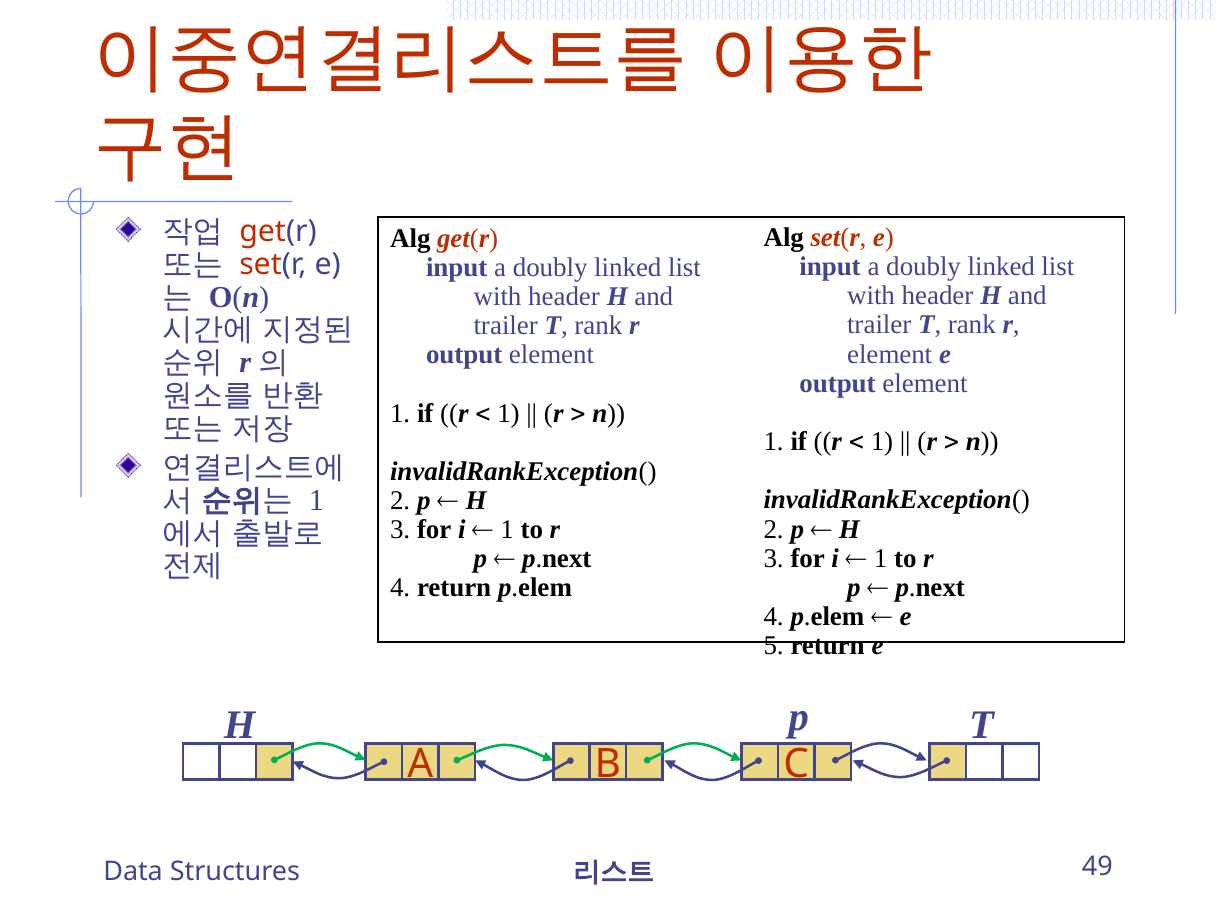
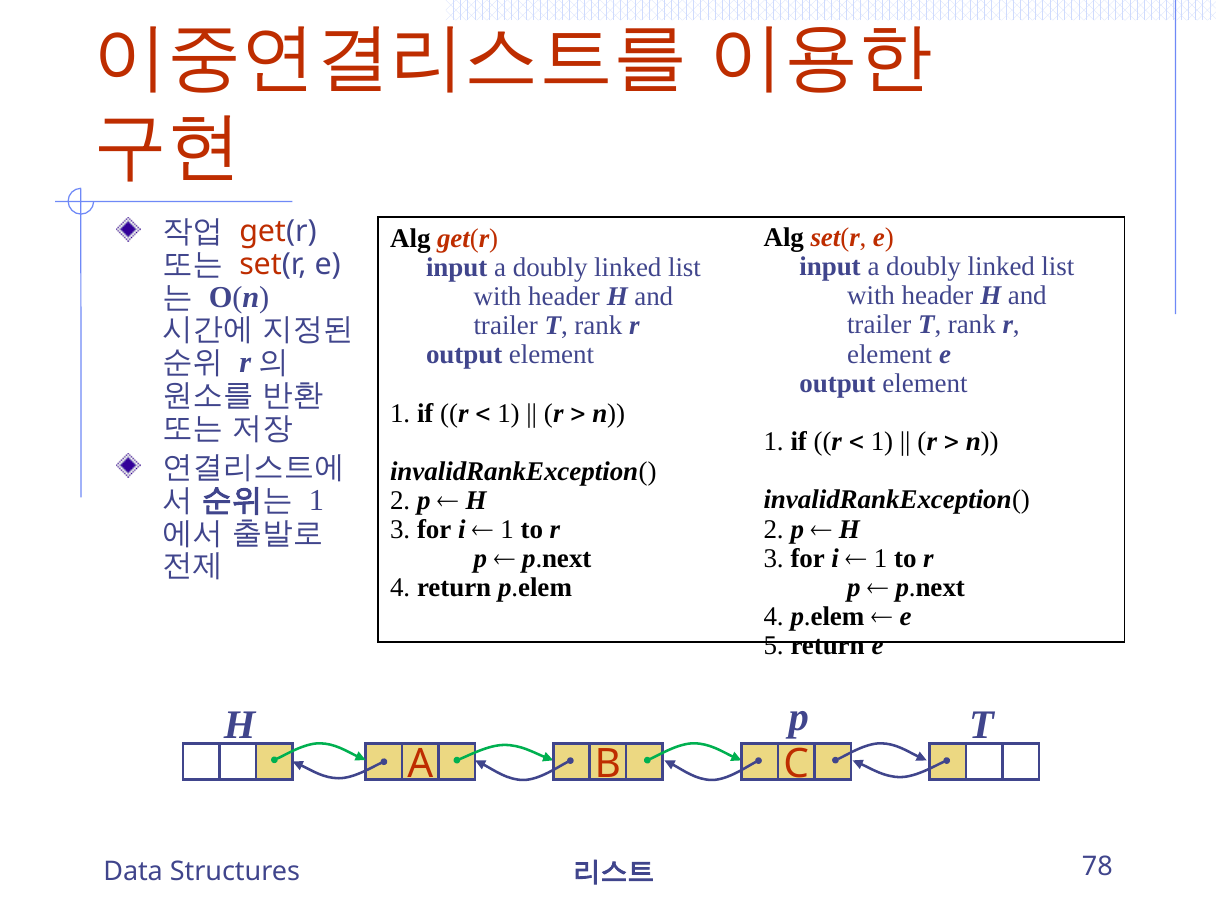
49: 49 -> 78 (1097, 867)
